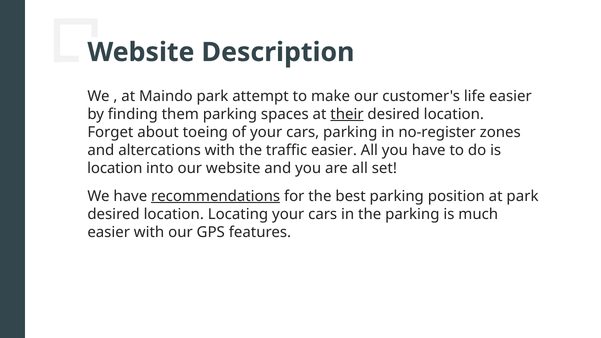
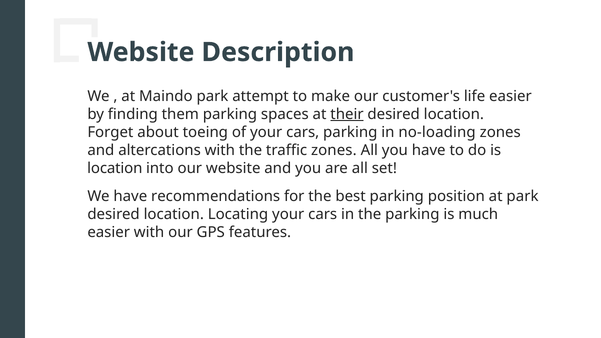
no-register: no-register -> no-loading (437, 132)
traffic easier: easier -> zones (334, 150)
recommendations underline: present -> none (216, 196)
